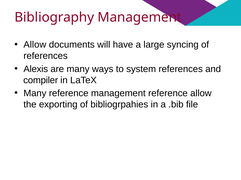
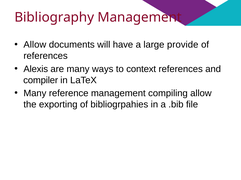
syncing: syncing -> provide (183, 45)
system: system -> context (141, 69)
management reference: reference -> compiling (168, 94)
